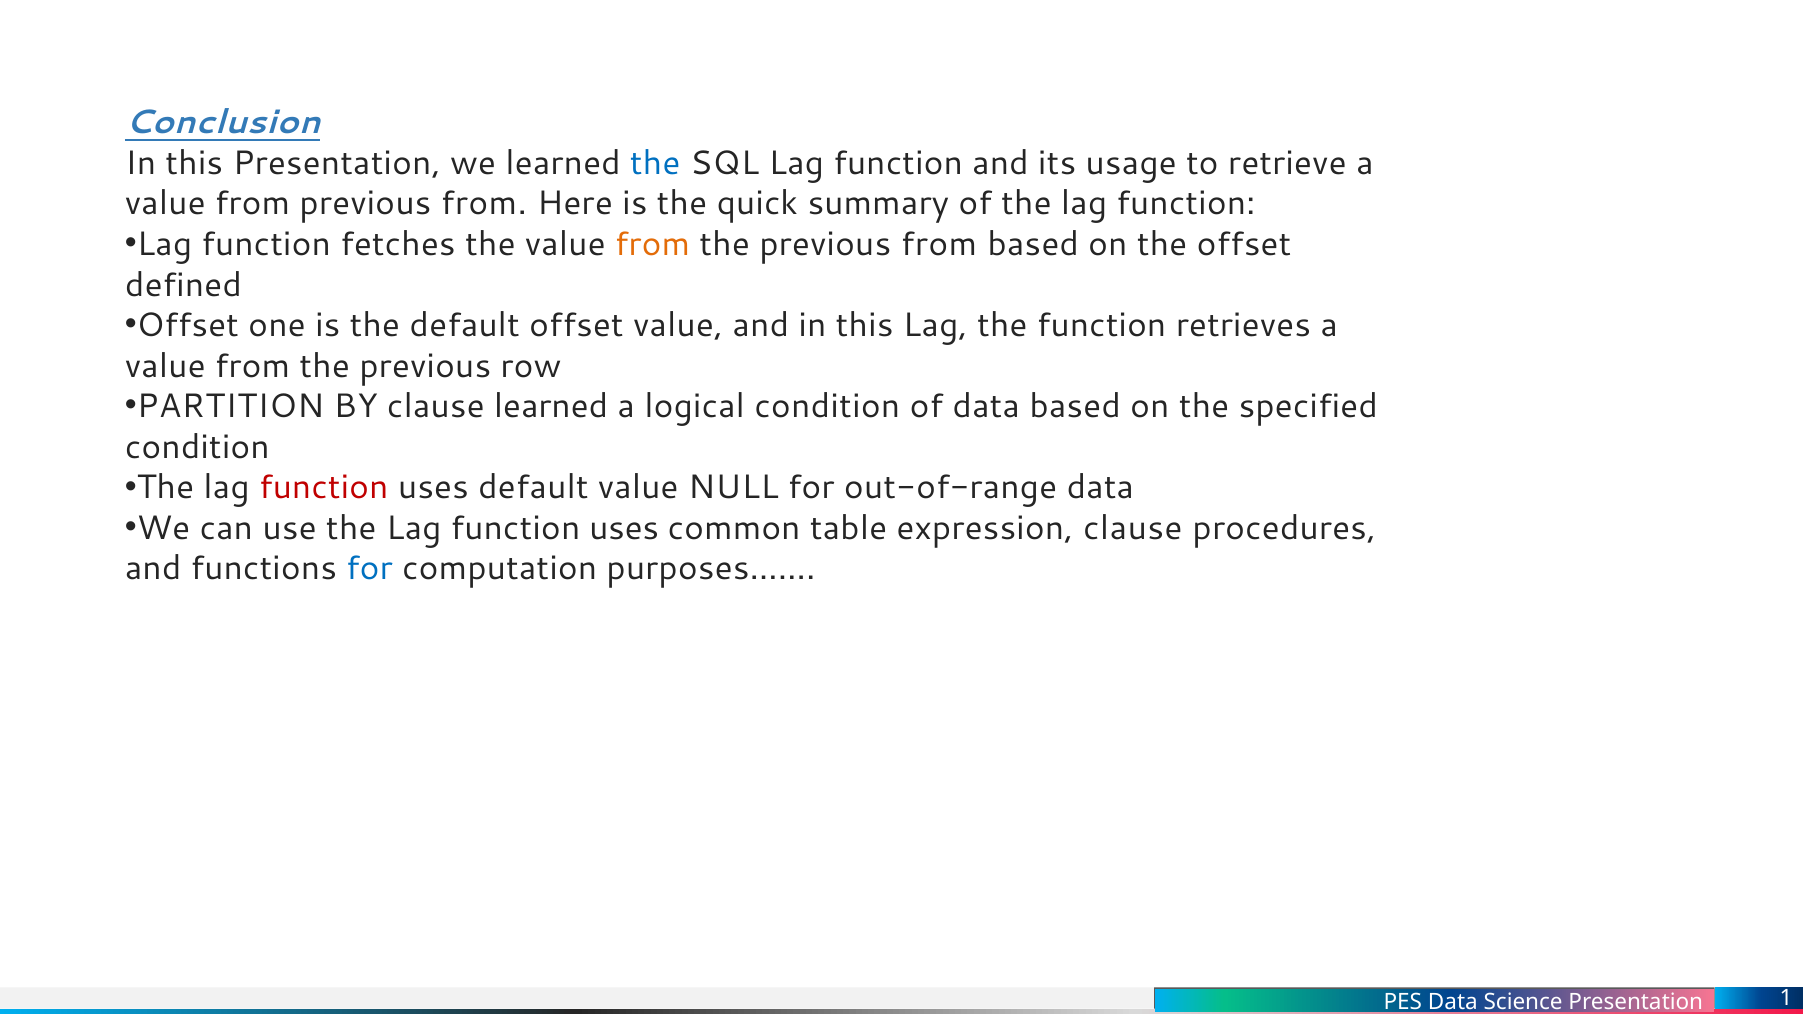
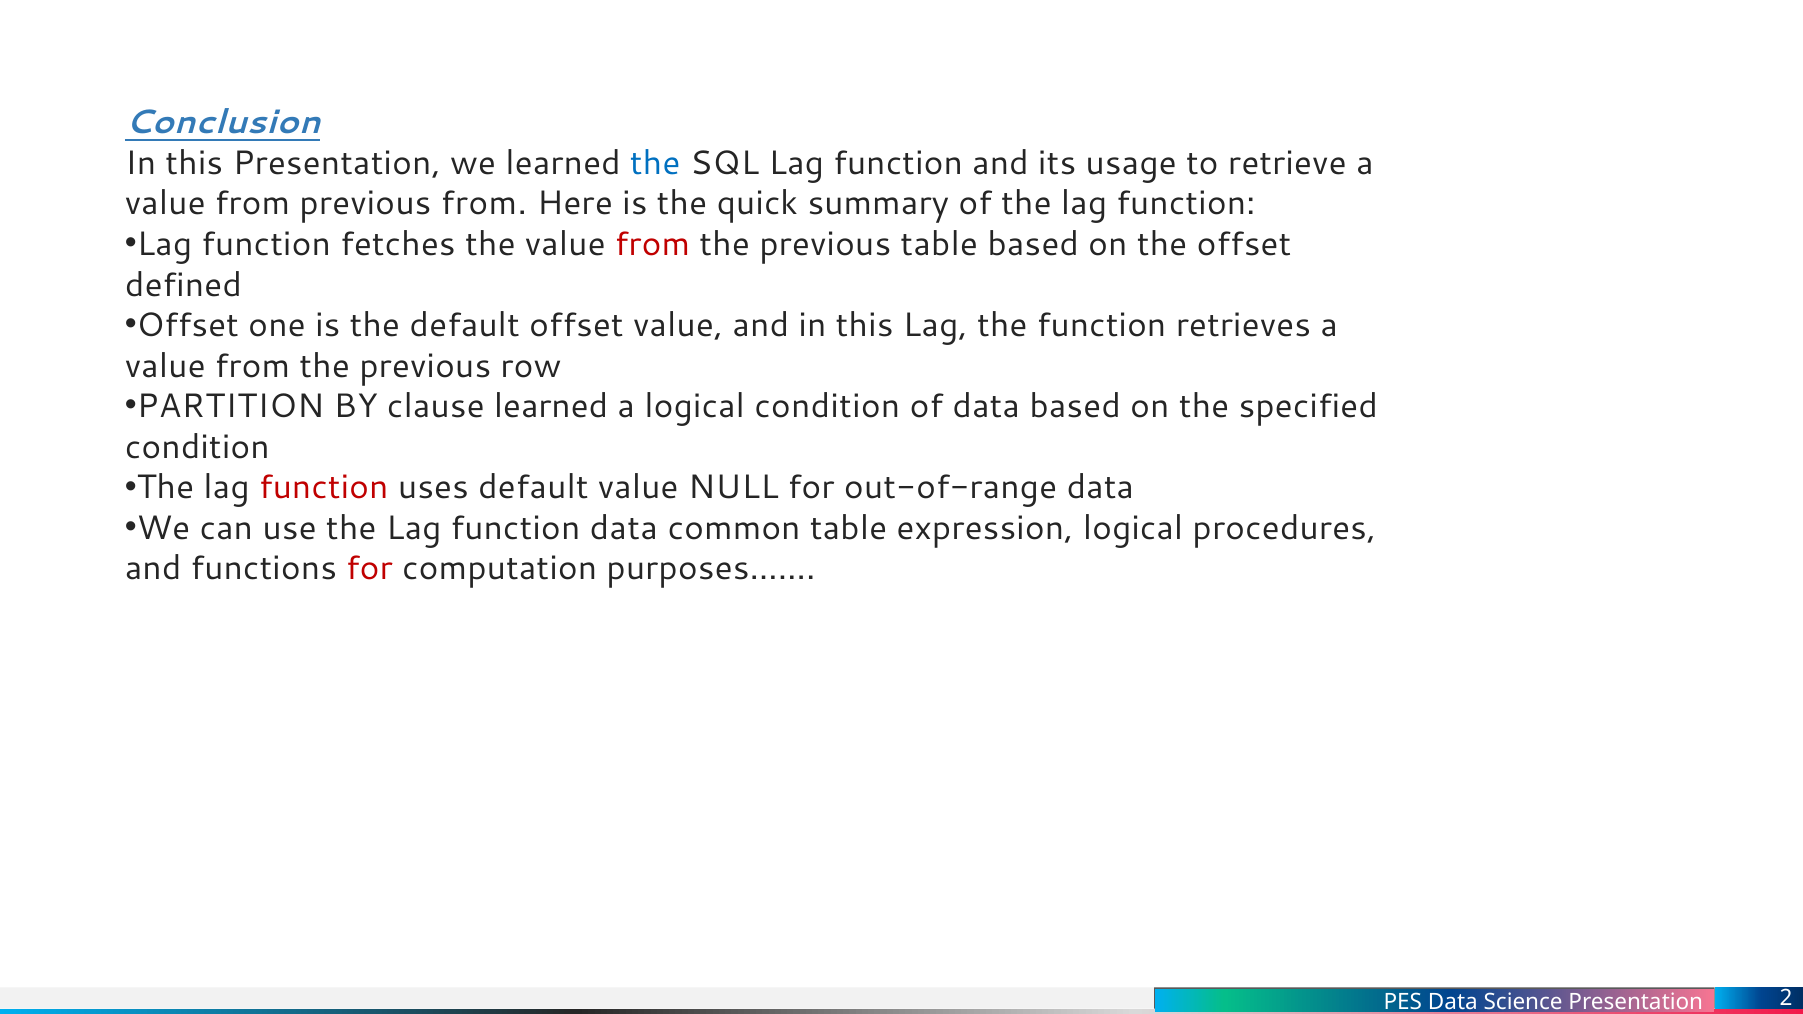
from colour: orange -> red (653, 244)
the previous from: from -> table (939, 244)
uses: uses -> data (624, 528)
expression clause: clause -> logical (1133, 528)
for colour: blue -> red (370, 569)
1: 1 -> 2 (1786, 998)
